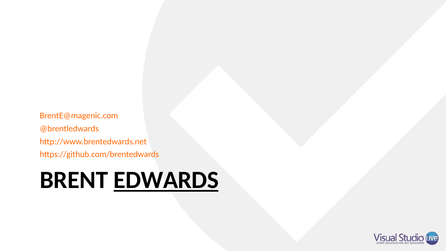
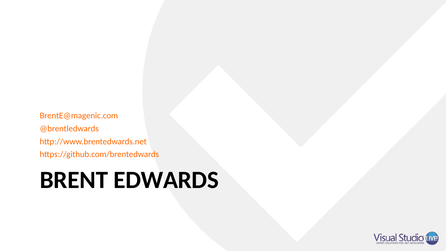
EDWARDS underline: present -> none (166, 180)
